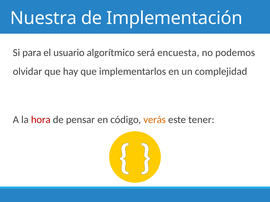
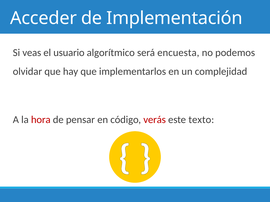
Nuestra: Nuestra -> Acceder (43, 18)
para: para -> veas (32, 53)
verás colour: orange -> red (155, 120)
tener: tener -> texto (201, 120)
